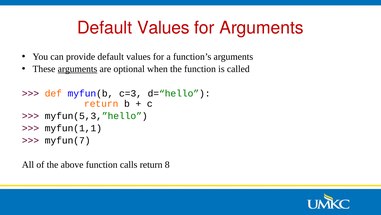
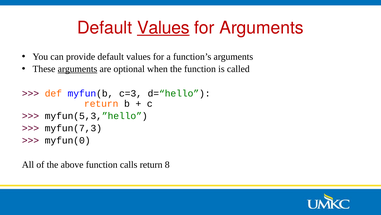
Values underline: none -> present (163, 28)
myfun(1,1: myfun(1,1 -> myfun(7,3 (73, 128)
myfun(7: myfun(7 -> myfun(0 (68, 140)
